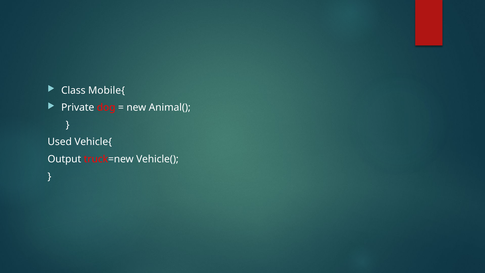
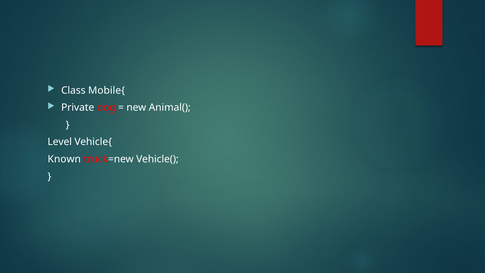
Used: Used -> Level (60, 142)
Output: Output -> Known (64, 159)
